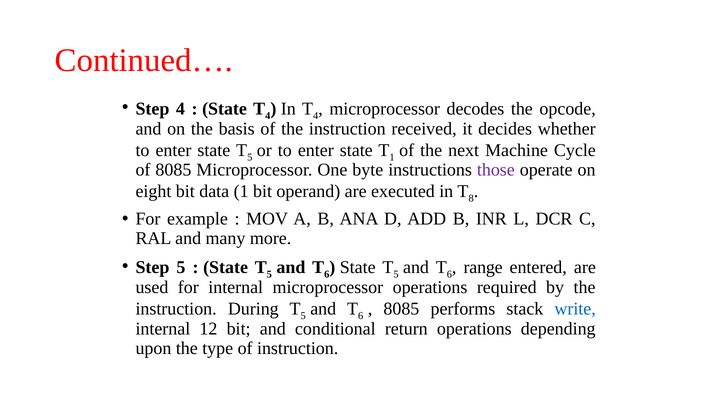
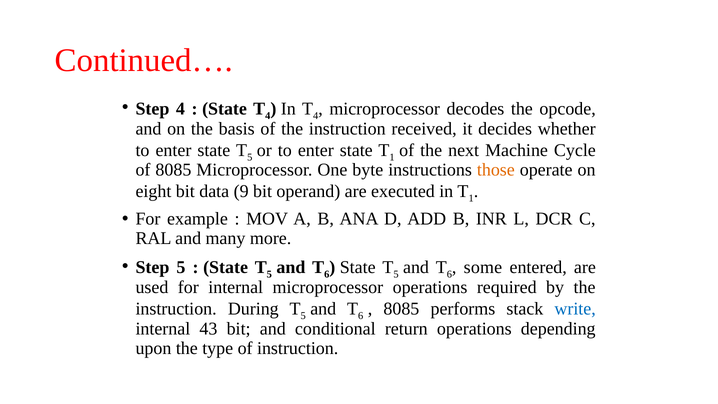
those colour: purple -> orange (496, 170)
data 1: 1 -> 9 (241, 191)
8: 8 -> 1 (471, 198)
range: range -> some (483, 267)
12: 12 -> 43 (208, 329)
